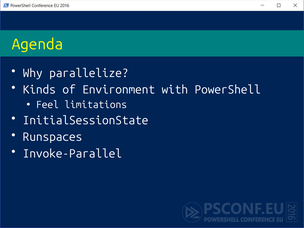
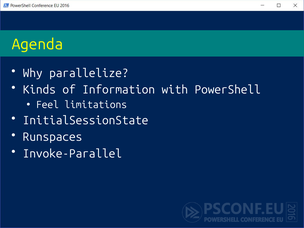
Environment: Environment -> Information (119, 90)
